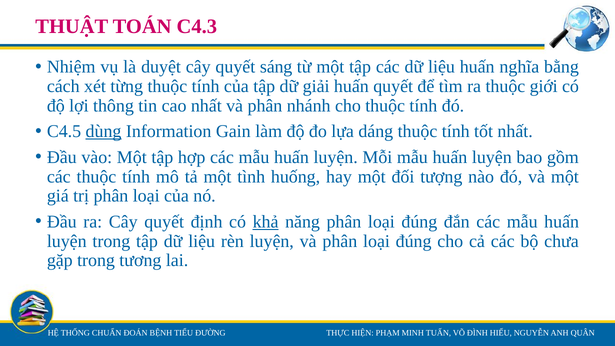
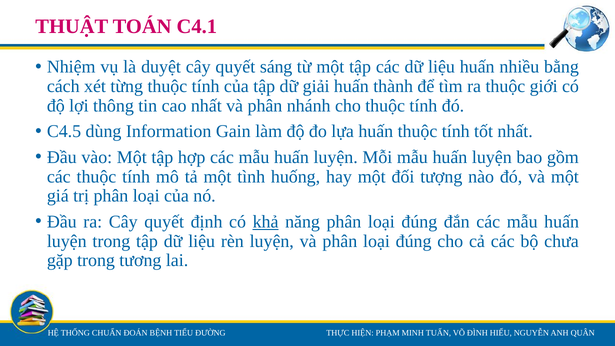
C4.3: C4.3 -> C4.1 (197, 26)
nghĩa: nghĩa -> nhiều (519, 67)
huấn quyết: quyết -> thành (393, 86)
dùng underline: present -> none (104, 131)
lựa dáng: dáng -> huấn (376, 131)
